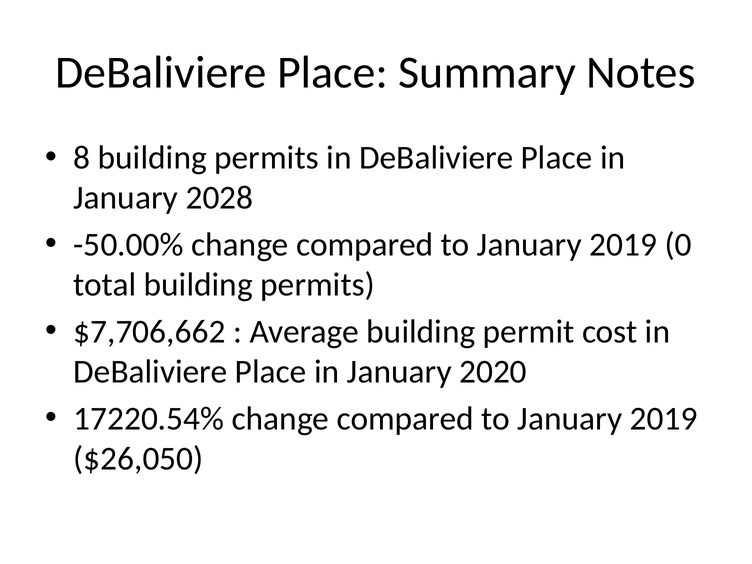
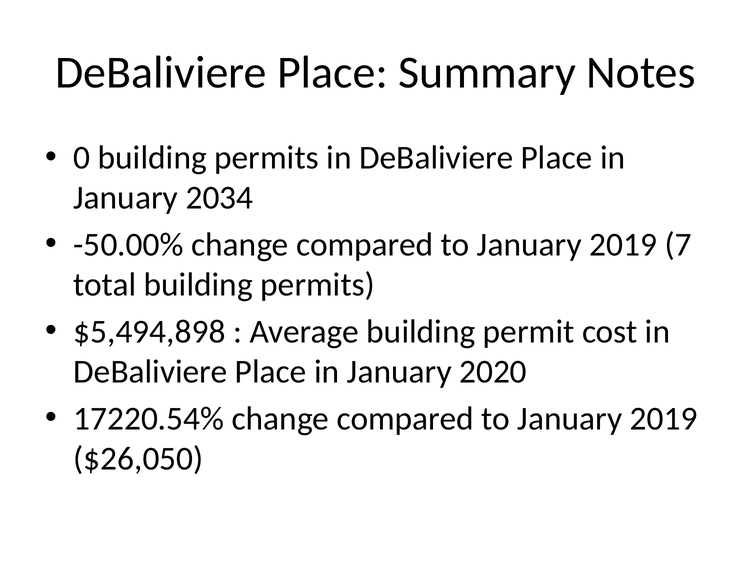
8: 8 -> 0 (82, 158)
2028: 2028 -> 2034 (219, 198)
0: 0 -> 7 (678, 245)
$7,706,662: $7,706,662 -> $5,494,898 (149, 332)
